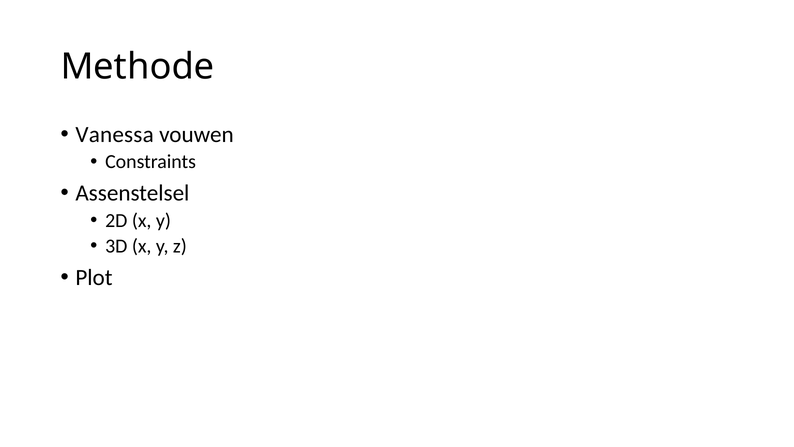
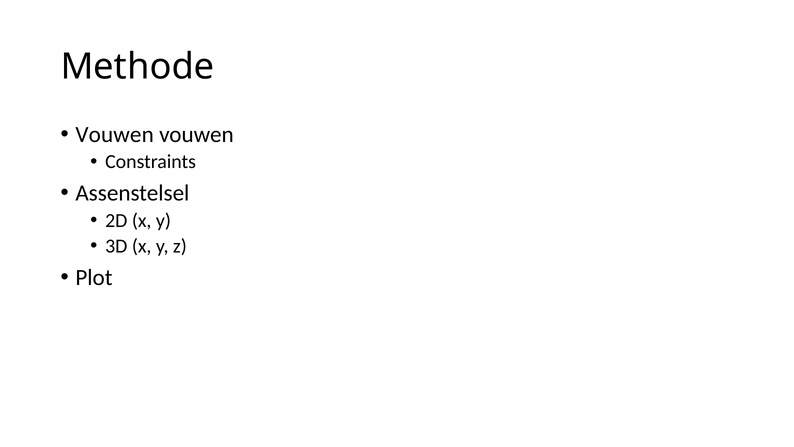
Vanessa: Vanessa -> Vouwen (115, 134)
